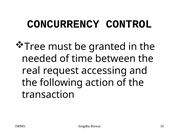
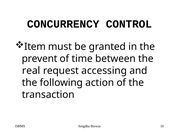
Tree: Tree -> Item (35, 46)
needed: needed -> prevent (40, 58)
